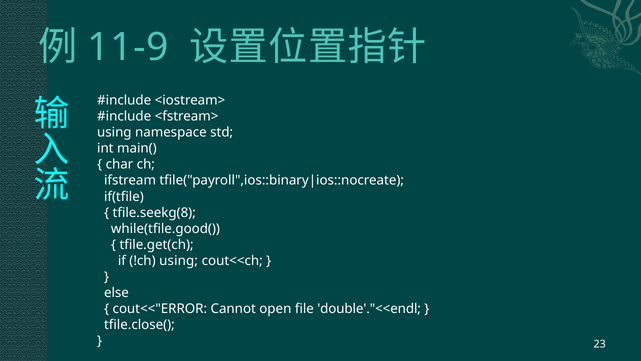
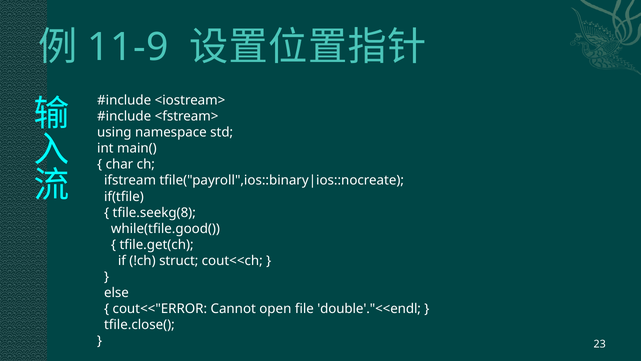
!ch using: using -> struct (179, 260)
